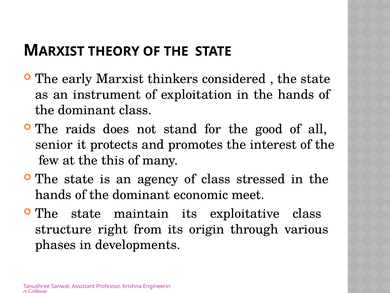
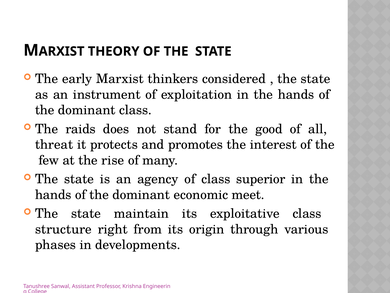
senior: senior -> threat (54, 144)
this: this -> rise (113, 160)
stressed: stressed -> superior (261, 179)
